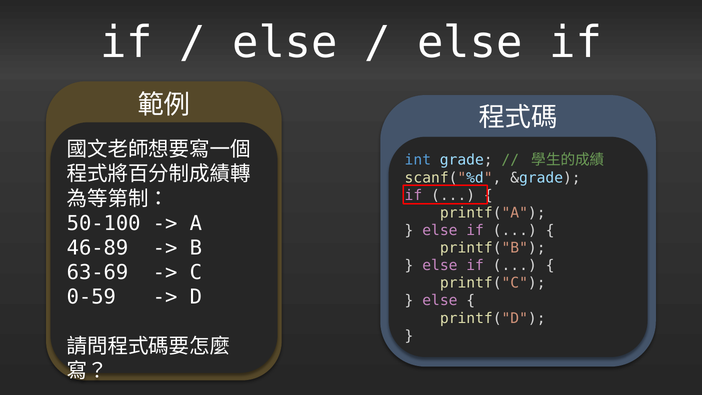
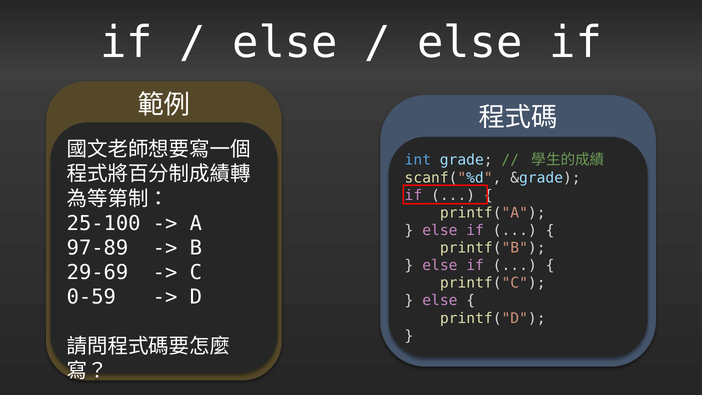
50-100: 50-100 -> 25-100 (104, 223)
46-89: 46-89 -> 97-89 (97, 248)
63-69: 63-69 -> 29-69 (97, 273)
